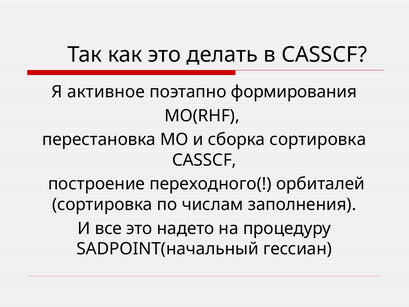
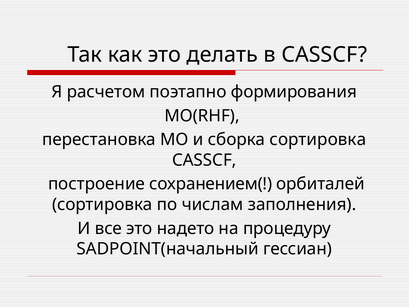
активное: активное -> расчетом (106, 92)
переходного(: переходного( -> сохранением( (211, 184)
